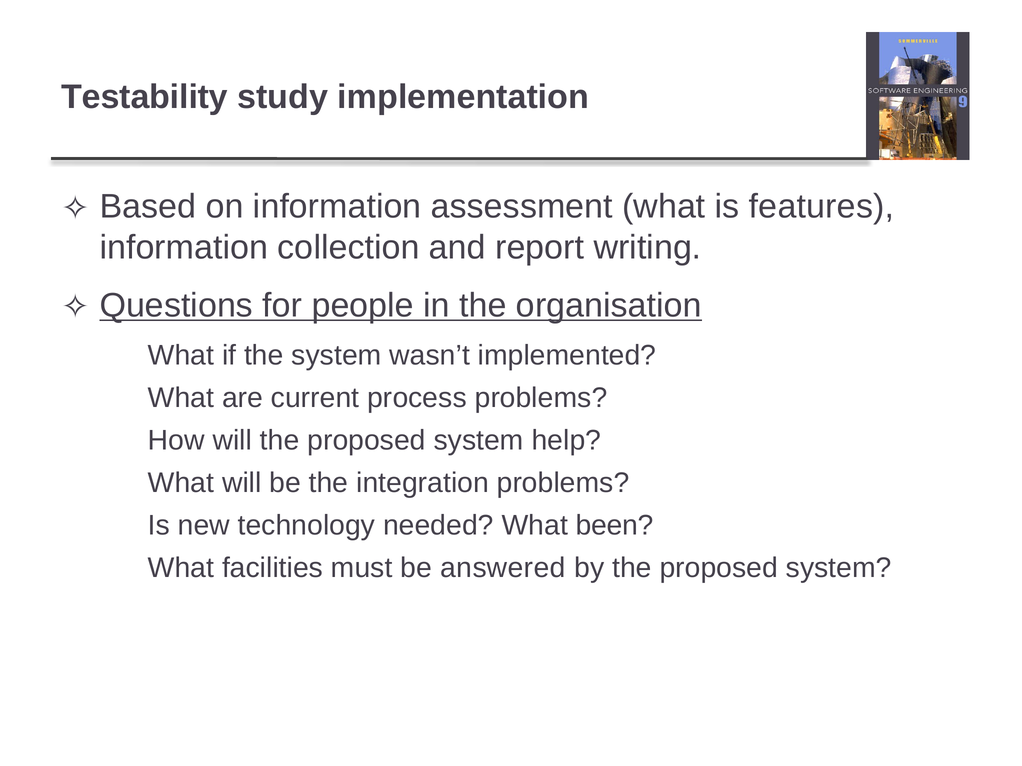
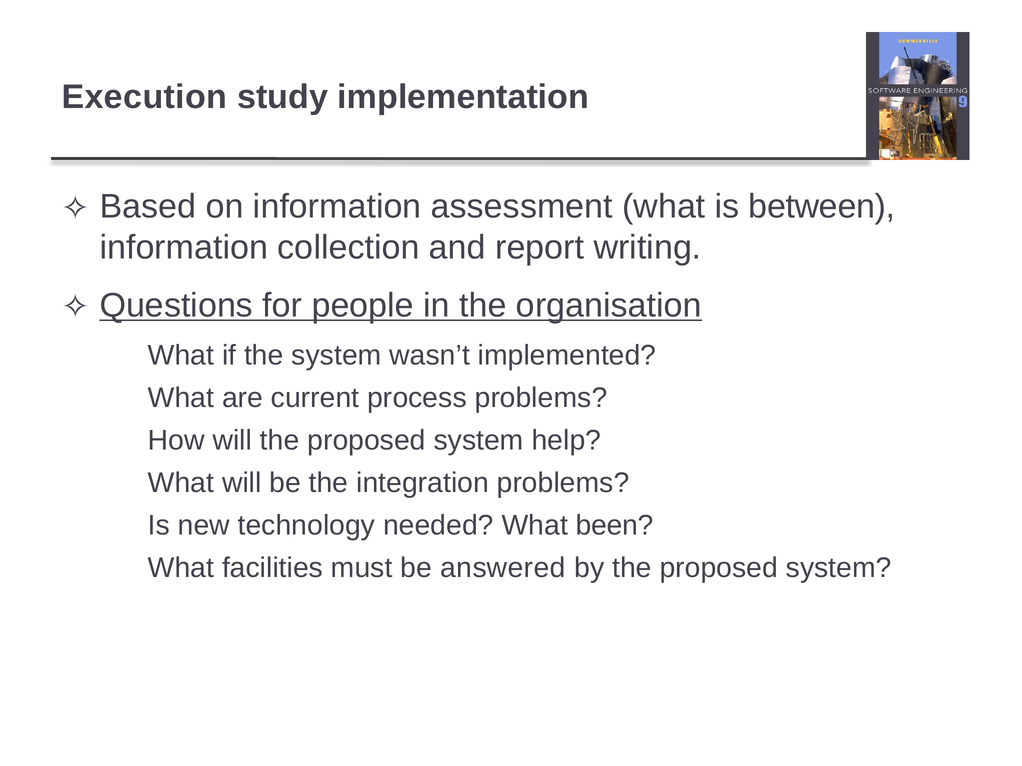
Testability: Testability -> Execution (144, 97)
features: features -> between (822, 207)
